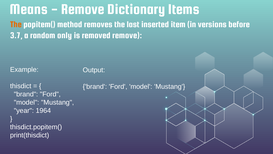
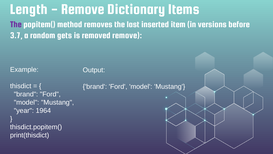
Means: Means -> Length (29, 9)
The colour: orange -> purple (16, 24)
only: only -> gets (65, 35)
